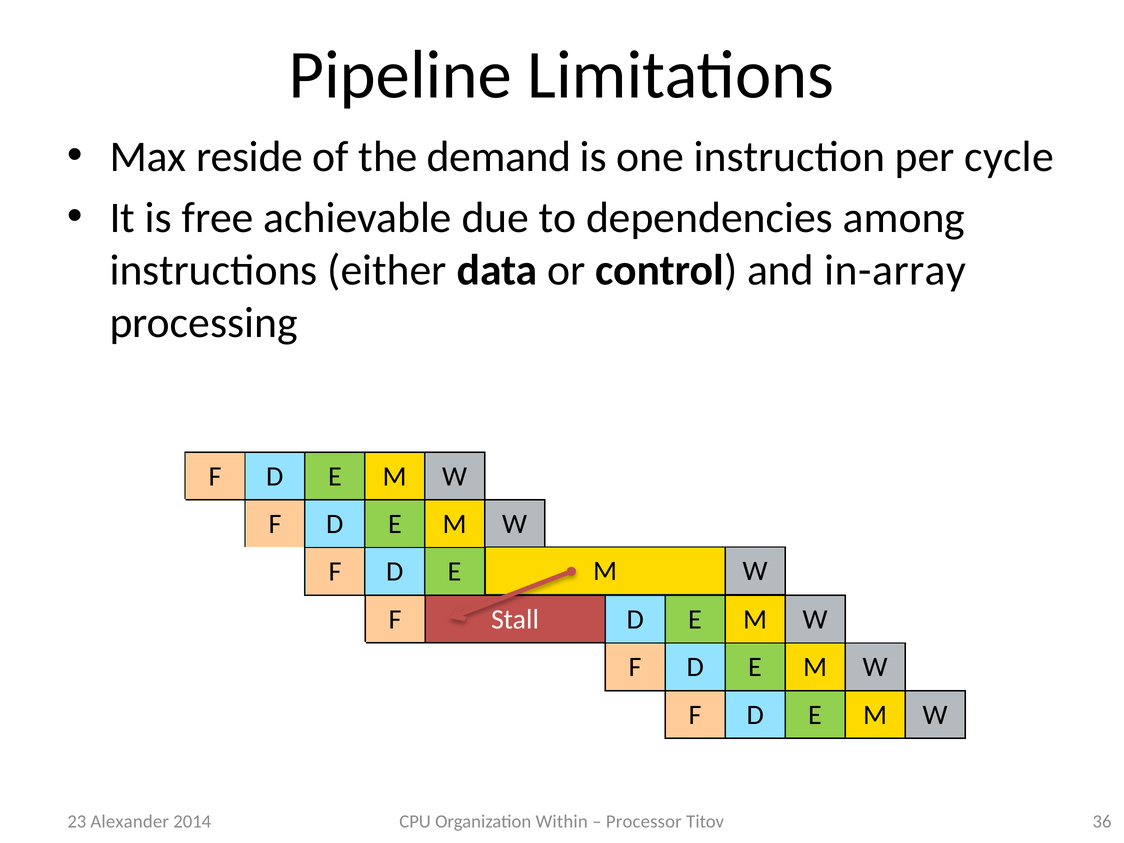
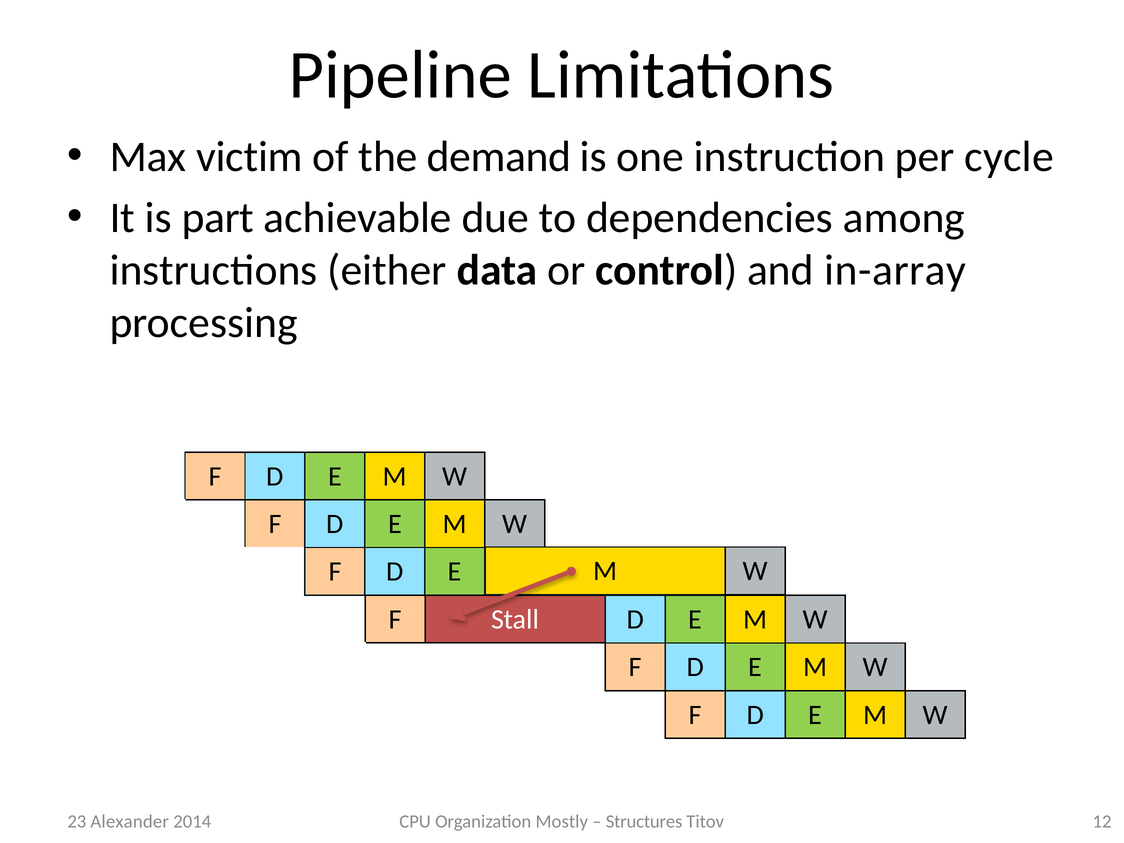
reside: reside -> victim (249, 157)
free: free -> part (218, 218)
Within: Within -> Mostly (562, 822)
Processor: Processor -> Structures (644, 822)
36: 36 -> 12 (1102, 822)
